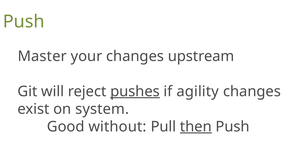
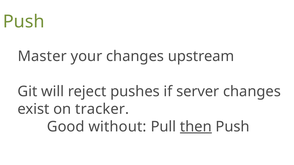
pushes underline: present -> none (135, 92)
agility: agility -> server (198, 92)
system: system -> tracker (102, 109)
